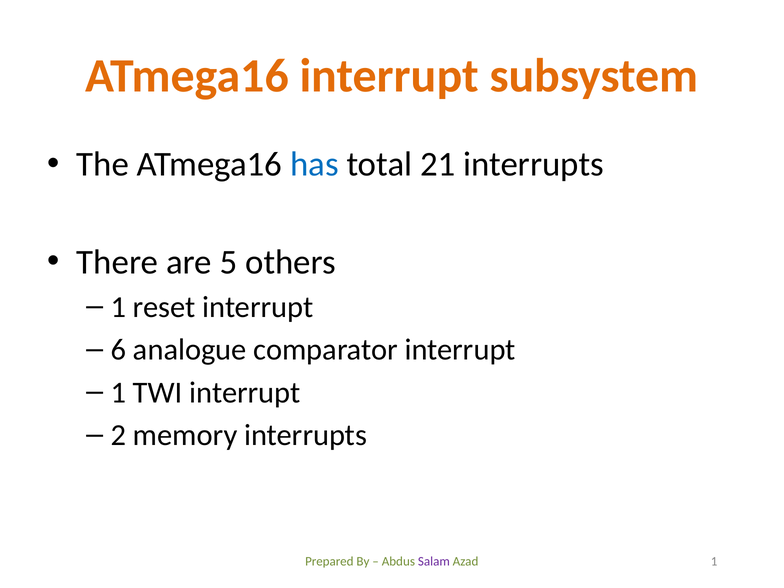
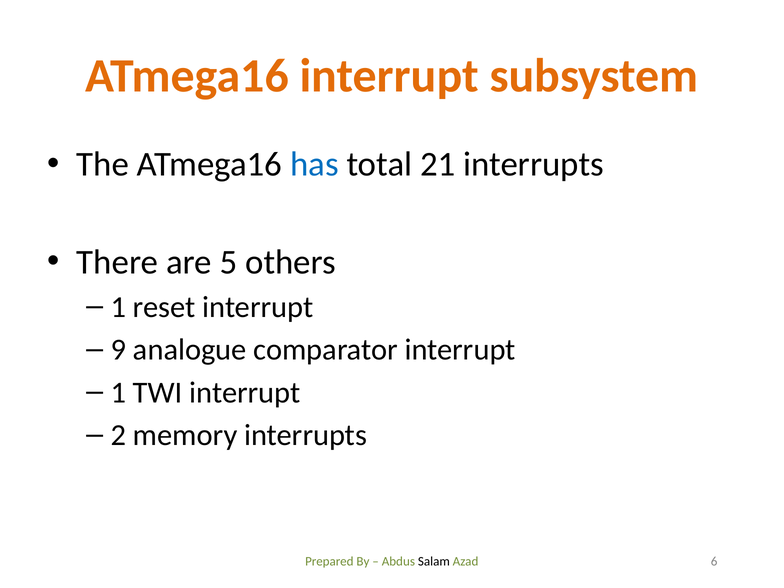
6: 6 -> 9 (118, 350)
Salam colour: purple -> black (434, 562)
Azad 1: 1 -> 6 (714, 561)
